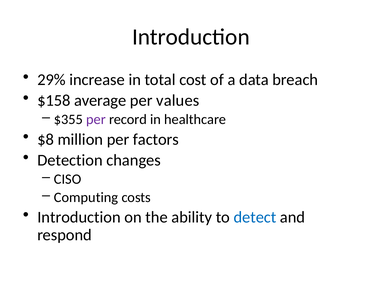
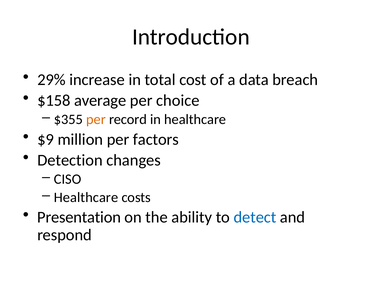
values: values -> choice (178, 101)
per colour: purple -> orange (96, 120)
$8: $8 -> $9 (46, 140)
Computing: Computing -> Healthcare (86, 198)
Introduction: Introduction -> Presentation (79, 218)
